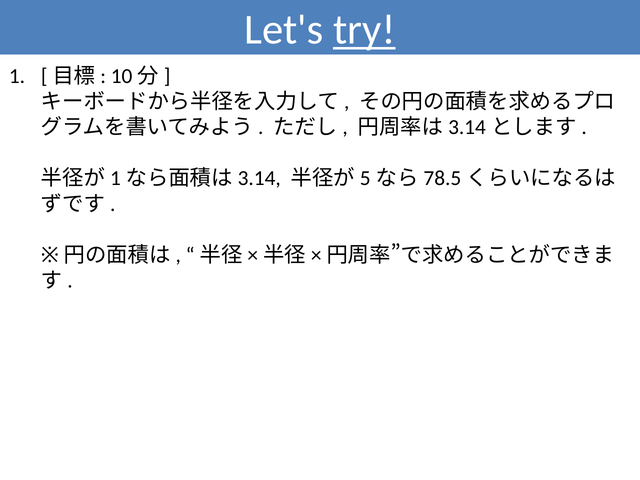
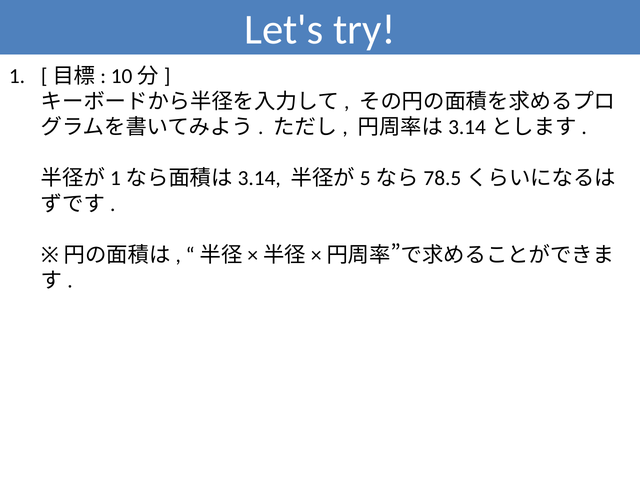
try underline: present -> none (364, 30)
